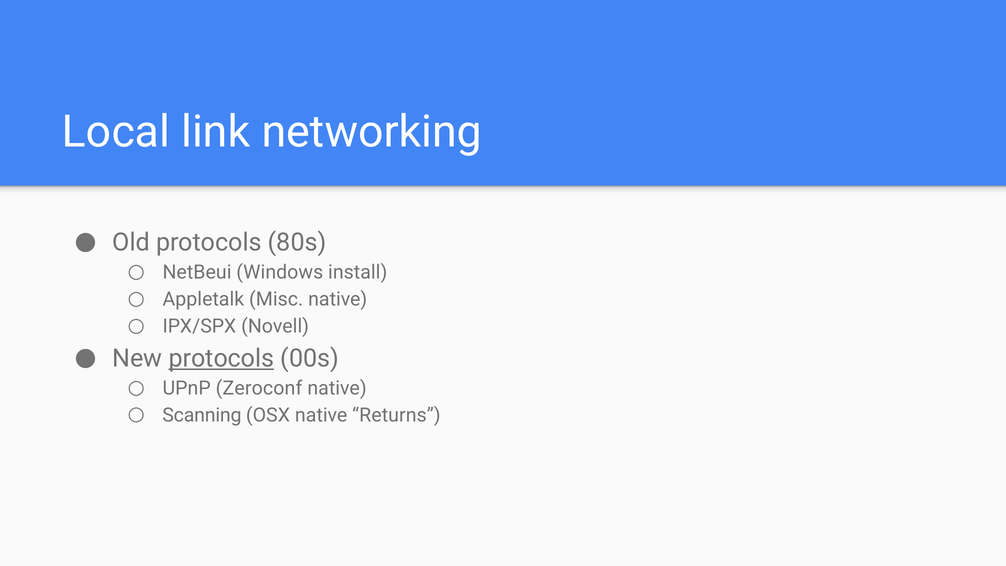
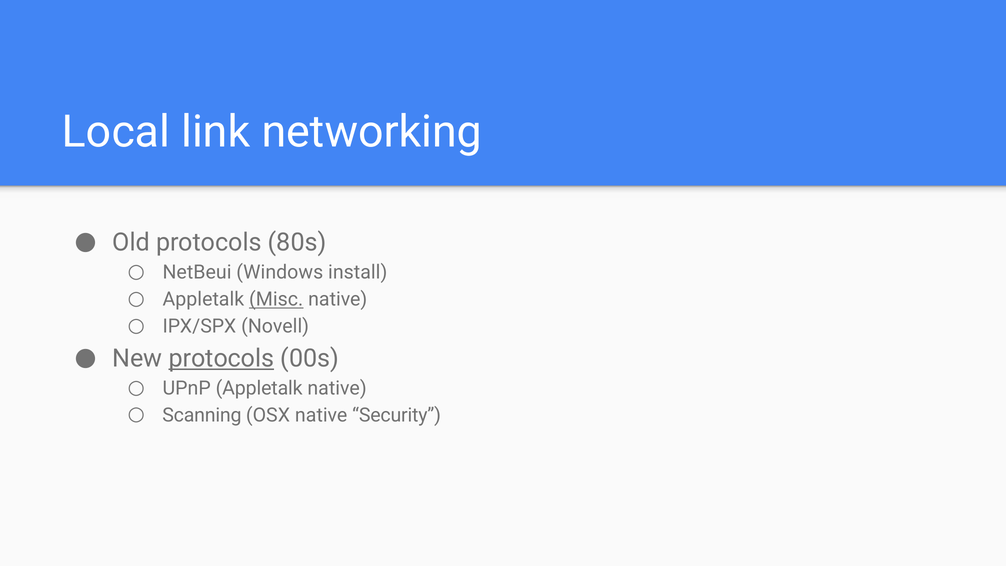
Misc underline: none -> present (276, 299)
UPnP Zeroconf: Zeroconf -> Appletalk (259, 388)
Returns: Returns -> Security (397, 415)
